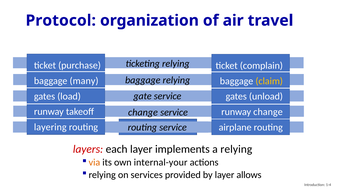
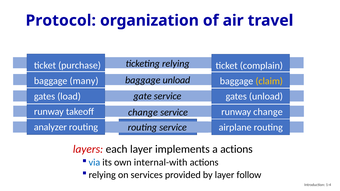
baggage relying: relying -> unload (176, 80)
layering: layering -> analyzer (50, 127)
a relying: relying -> actions (236, 149)
via colour: orange -> blue (94, 163)
internal-your: internal-your -> internal-with (161, 163)
allows: allows -> follow (249, 175)
